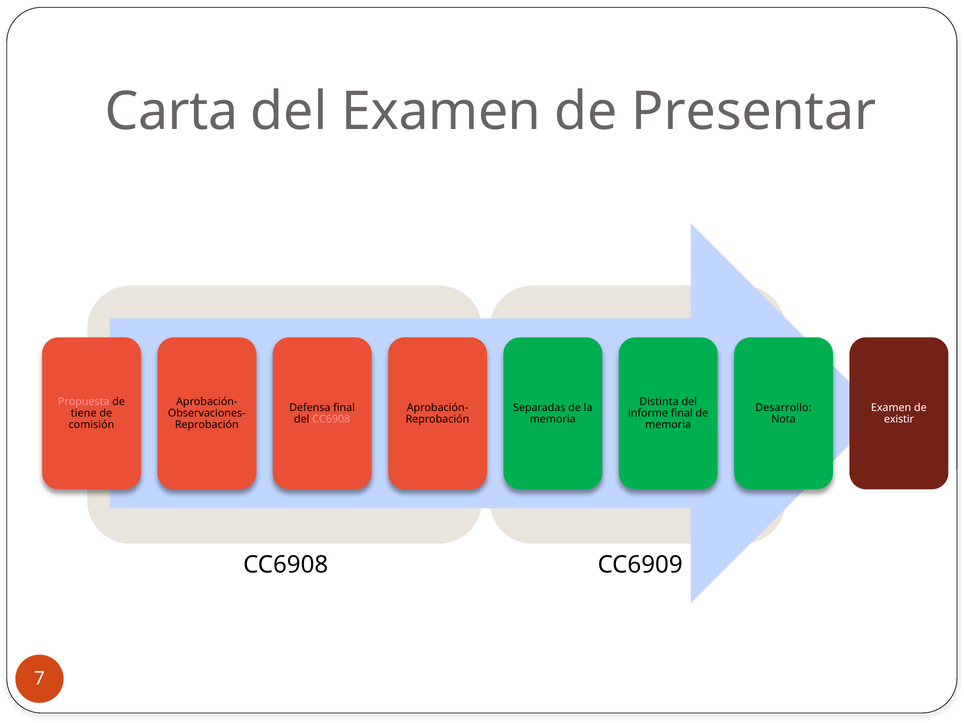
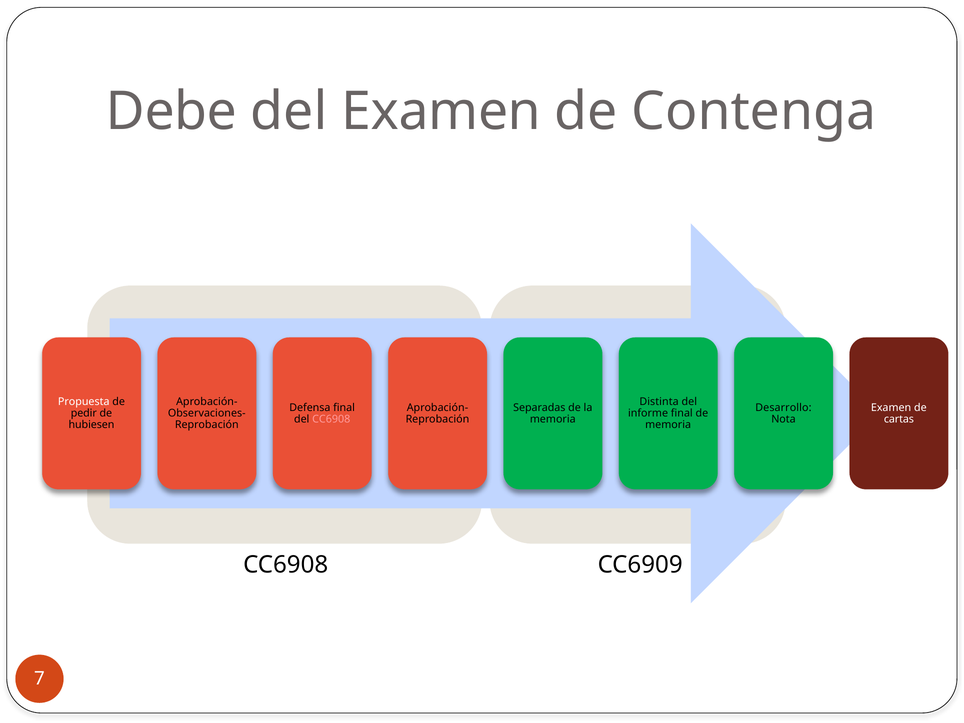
Carta: Carta -> Debe (171, 111)
Presentar: Presentar -> Contenga (754, 111)
Propuesta colour: pink -> white (84, 402)
tiene: tiene -> pedir (84, 413)
existir: existir -> cartas (899, 419)
comisión: comisión -> hubiesen (91, 425)
